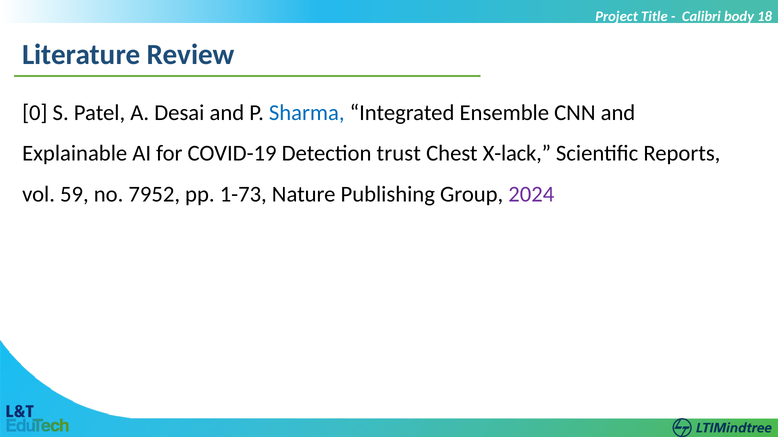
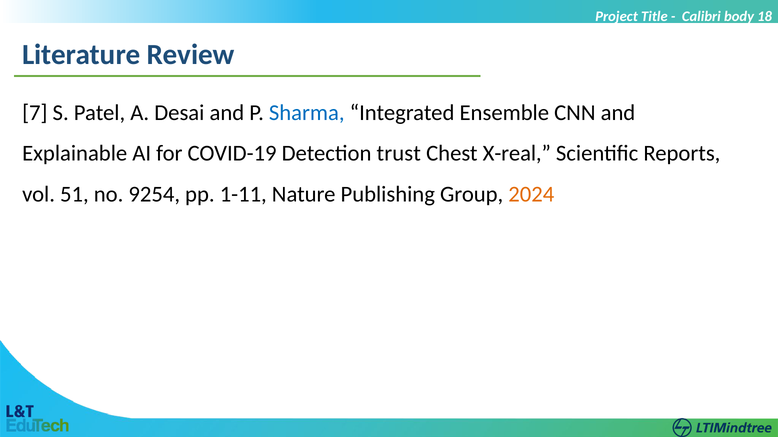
0: 0 -> 7 (35, 113)
X-lack: X-lack -> X-real (517, 154)
59: 59 -> 51 (74, 195)
7952: 7952 -> 9254 (154, 195)
1-73: 1-73 -> 1-11 (243, 195)
2024 colour: purple -> orange (531, 195)
